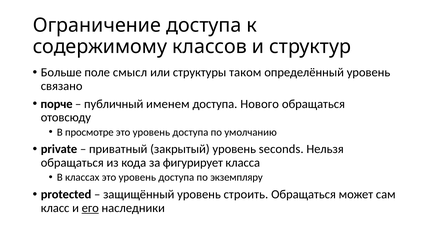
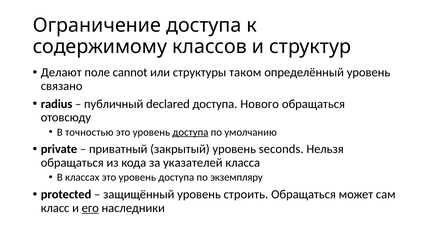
Больше: Больше -> Делают (61, 73)
смысл: смысл -> cannot (130, 73)
порче: порче -> radius (57, 104)
именем: именем -> declared (168, 104)
просмотре: просмотре -> точностью (89, 132)
доступа underline: none -> present (190, 132)
фигурирует: фигурирует -> указателей (193, 163)
